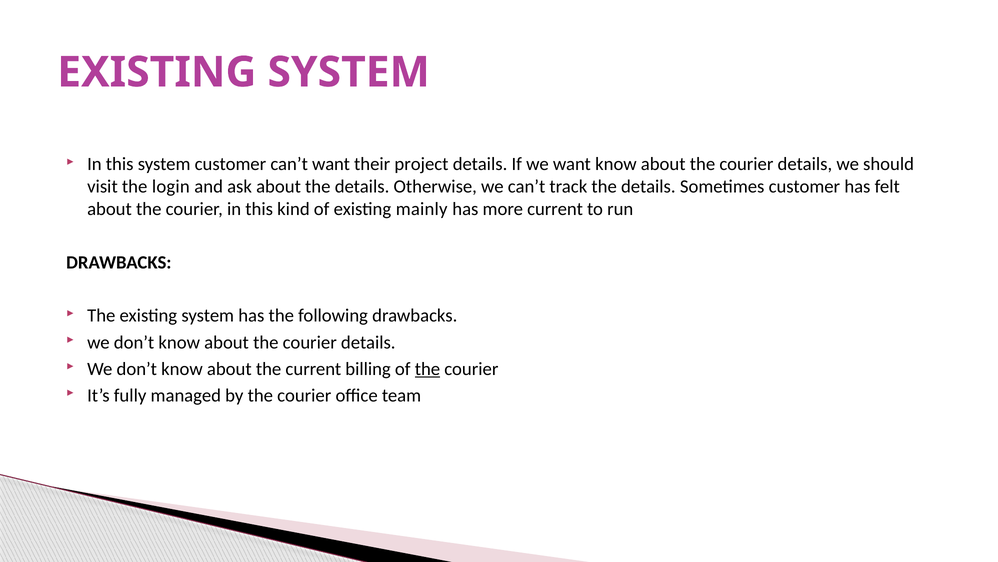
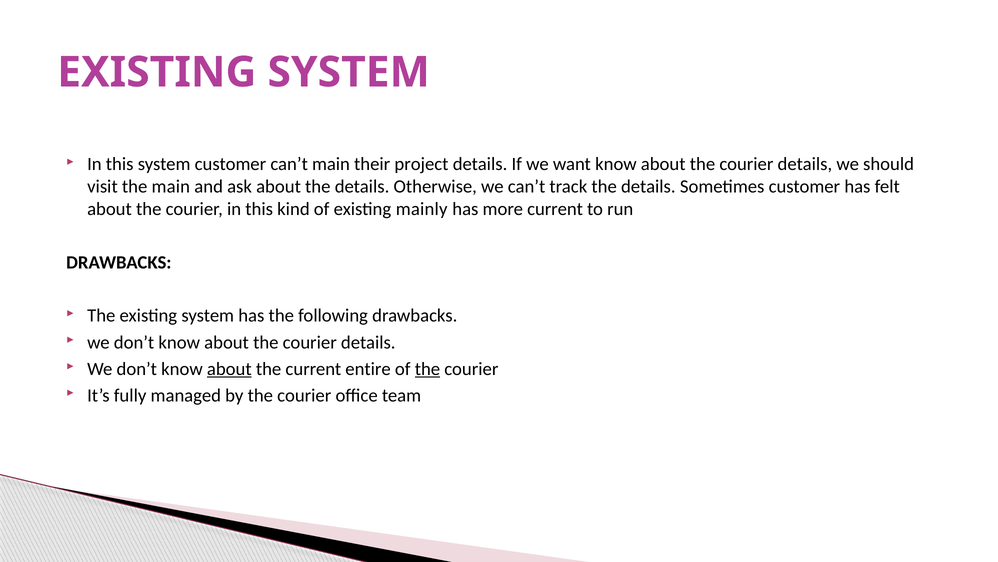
can’t want: want -> main (331, 164)
the login: login -> main (171, 187)
about underline: none -> present (229, 369)
billing: billing -> entire (368, 369)
